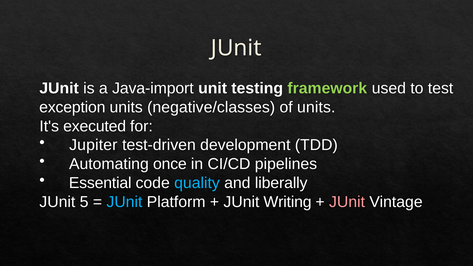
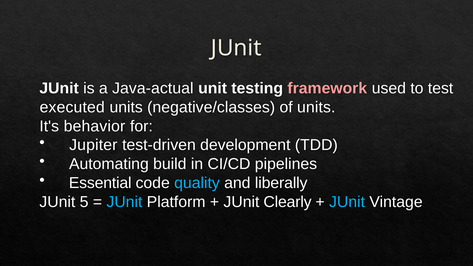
Java-import: Java-import -> Java-actual (153, 88)
framework colour: light green -> pink (327, 88)
exception: exception -> executed (72, 107)
executed: executed -> behavior (94, 126)
once: once -> build (170, 164)
Writing: Writing -> Clearly (288, 202)
JUnit colour: pink -> light blue (347, 202)
